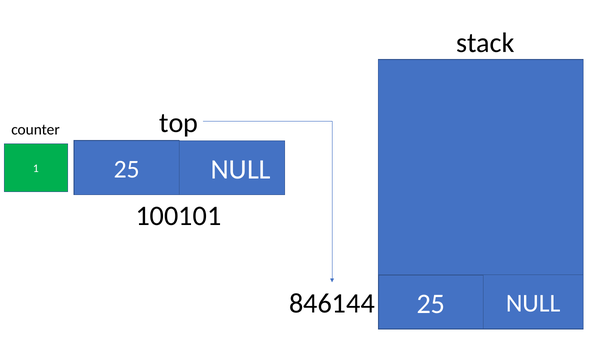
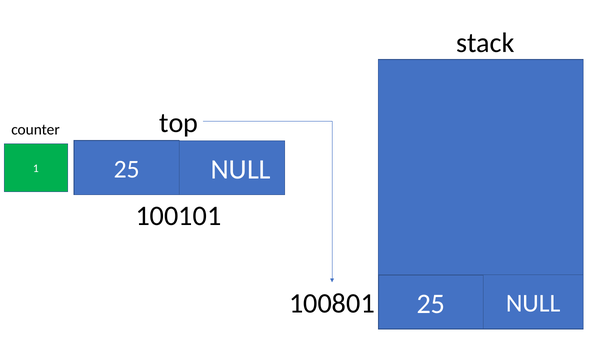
846144: 846144 -> 100801 (332, 303)
